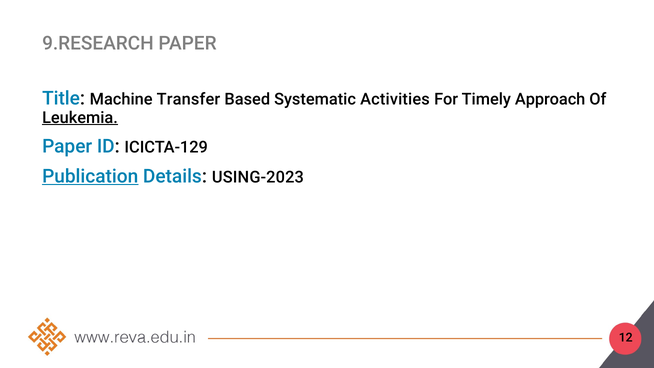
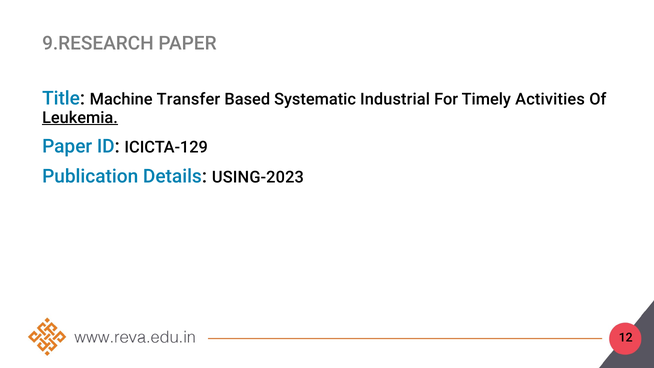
Activities: Activities -> Industrial (395, 99)
Approach: Approach -> Activities (550, 99)
Publication underline: present -> none (90, 176)
